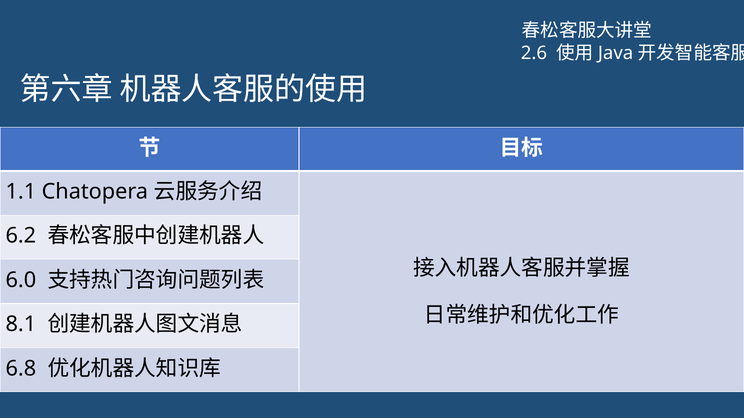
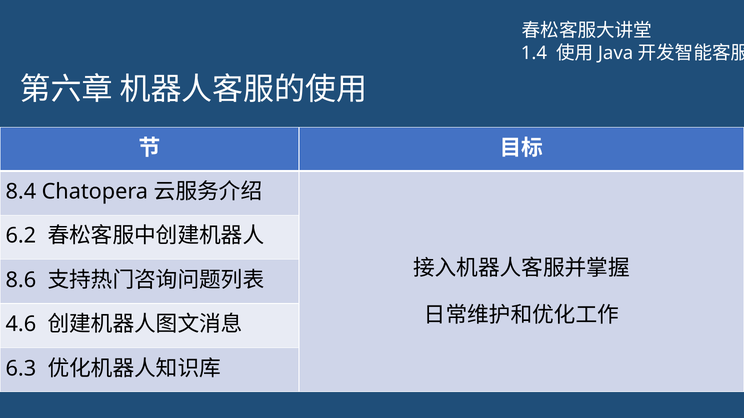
2.6: 2.6 -> 1.4 (534, 53)
1.1: 1.1 -> 8.4 (21, 192)
6.0: 6.0 -> 8.6 (21, 280)
8.1: 8.1 -> 4.6 (21, 325)
6.8: 6.8 -> 6.3 (21, 369)
